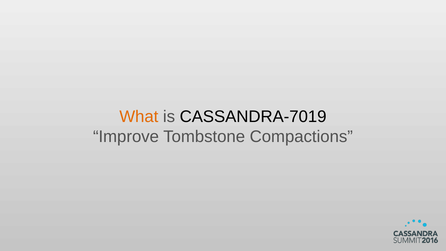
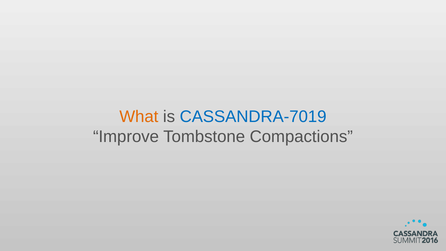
CASSANDRA-7019 colour: black -> blue (253, 117)
